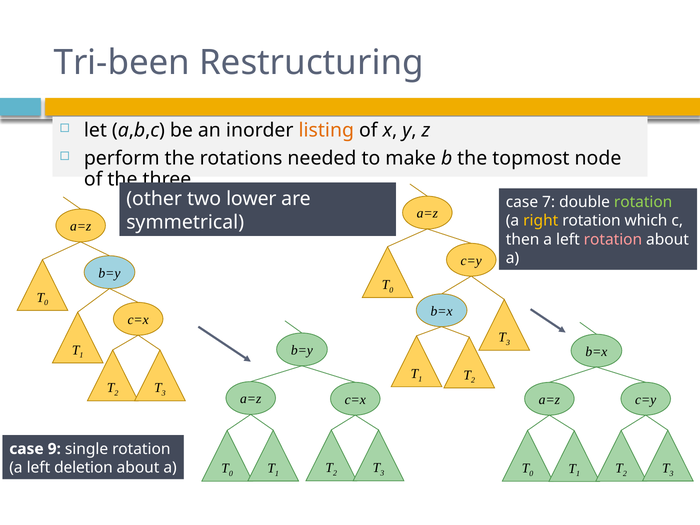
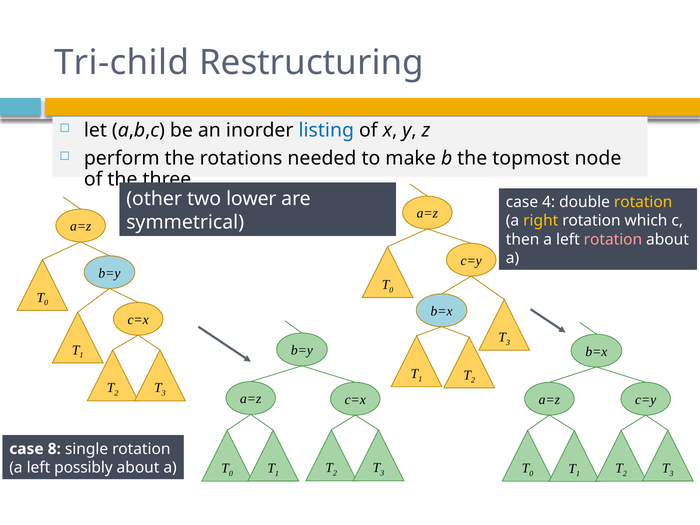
Tri-been: Tri-been -> Tri-child (122, 63)
listing colour: orange -> blue (326, 131)
7: 7 -> 4 (549, 202)
rotation colour: light green -> yellow (643, 202)
9: 9 -> 8 (54, 449)
deletion: deletion -> possibly (83, 468)
